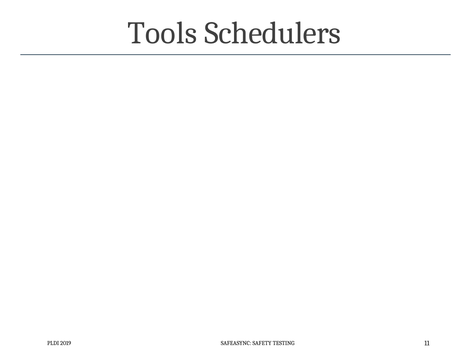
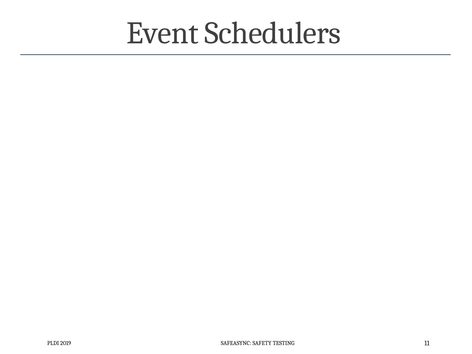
Tools: Tools -> Event (163, 33)
